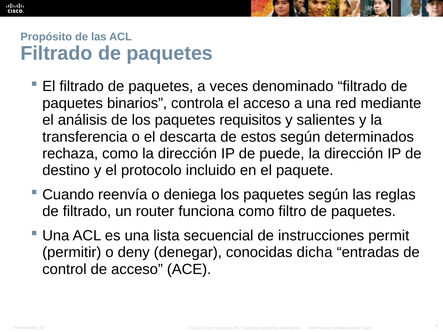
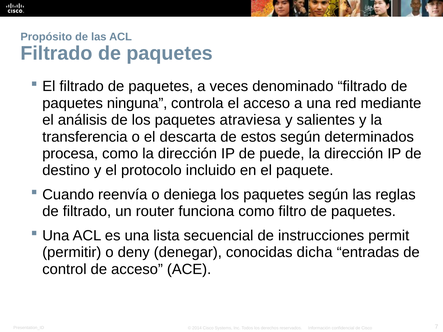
binarios: binarios -> ninguna (137, 103)
requisitos: requisitos -> atraviesa (250, 120)
rechaza: rechaza -> procesa (70, 154)
